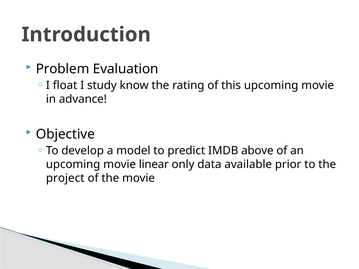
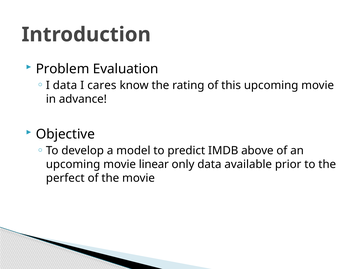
I float: float -> data (65, 85)
study: study -> cares (102, 85)
project: project -> perfect (65, 178)
